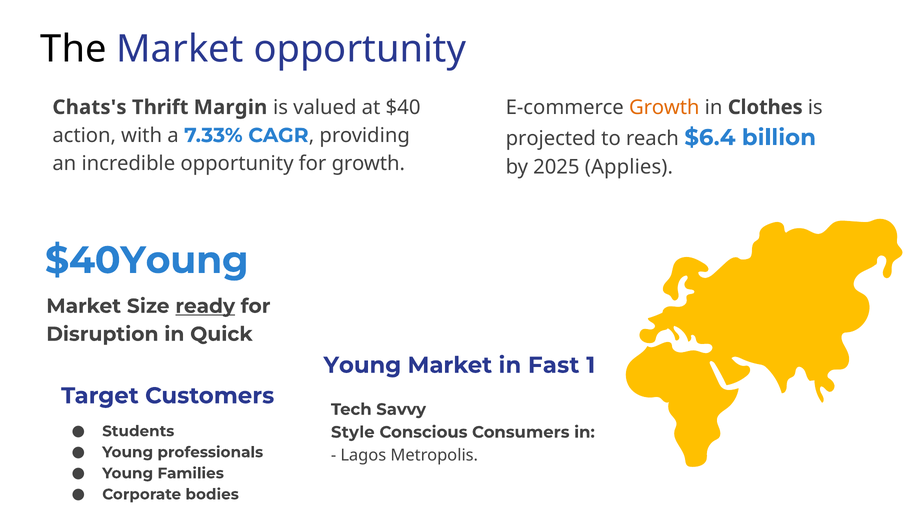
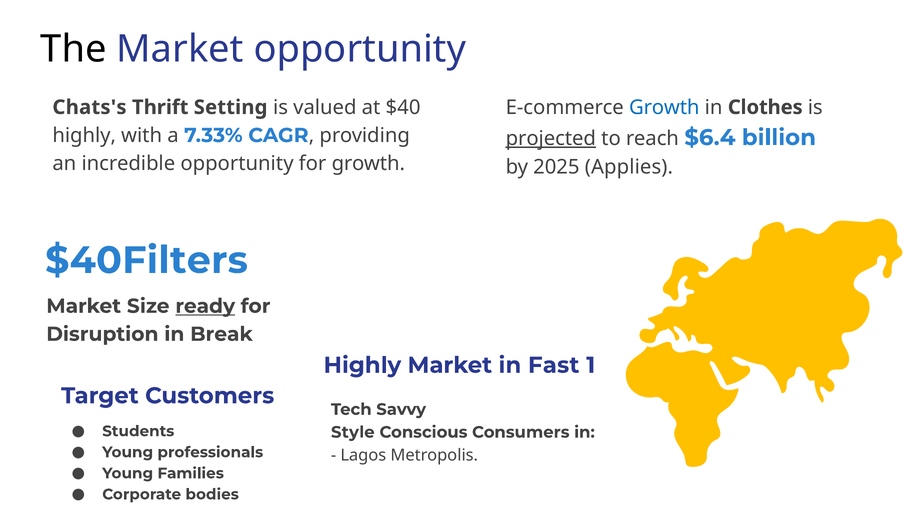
Growth colour: orange -> blue (664, 107)
Margin: Margin -> Setting (231, 107)
action: action -> highly (84, 135)
projected underline: none -> present (551, 138)
$40Young: $40Young -> $40Filters (146, 260)
Quick: Quick -> Break (221, 334)
Young: Young -> Highly (362, 365)
